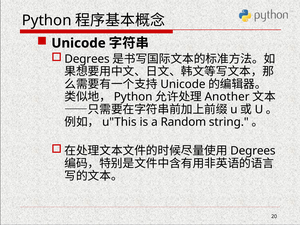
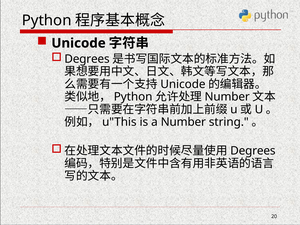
Another: Another -> Number (227, 97)
a Random: Random -> Number (183, 122)
